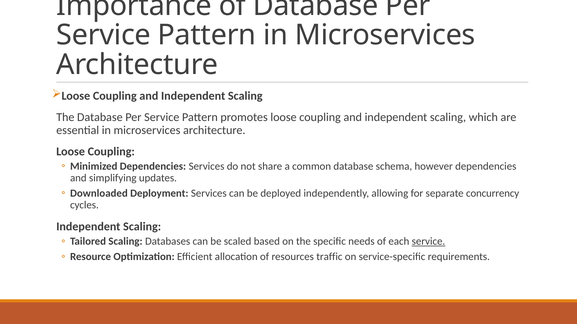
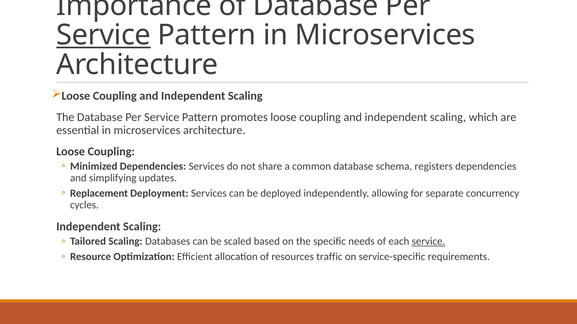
Service underline: none -> present (104, 35)
however: however -> registers (434, 166)
Downloaded: Downloaded -> Replacement (99, 193)
